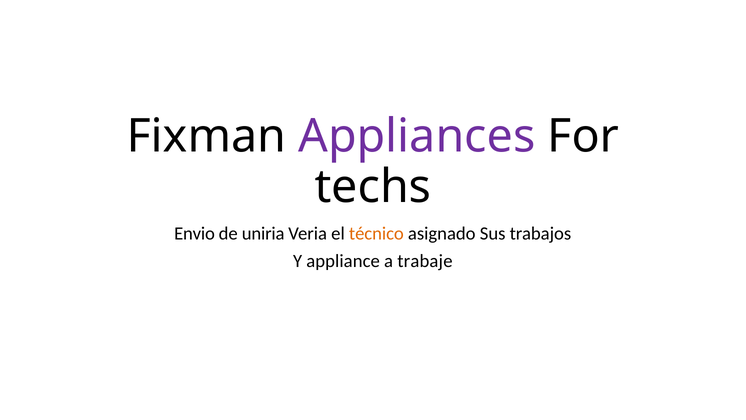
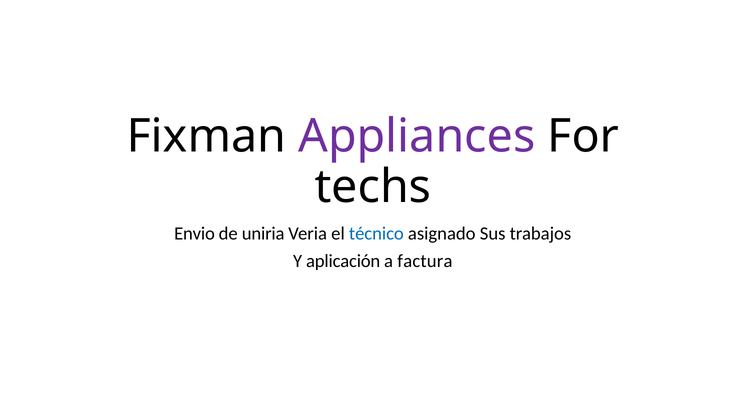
técnico colour: orange -> blue (376, 233)
appliance: appliance -> aplicación (343, 261)
trabaje: trabaje -> factura (425, 261)
